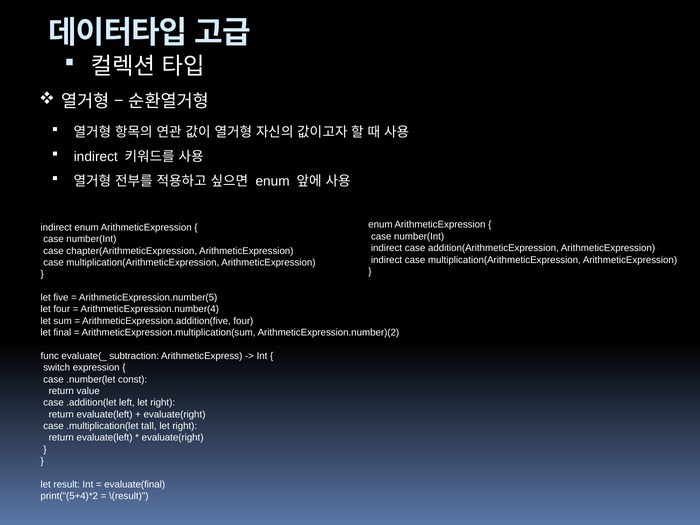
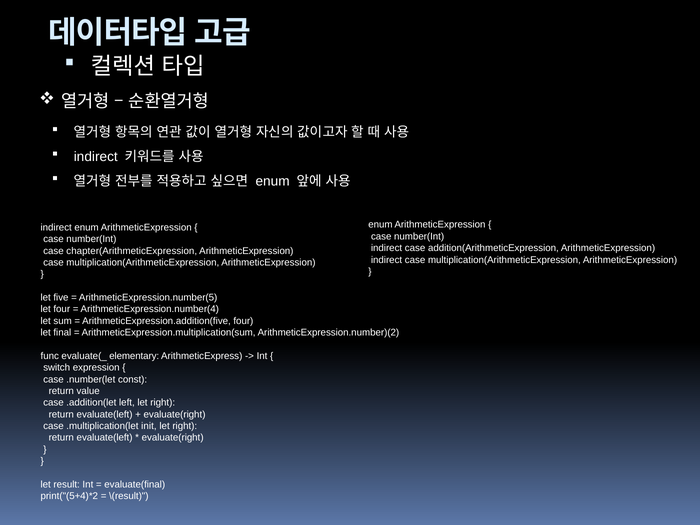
subtraction: subtraction -> elementary (134, 356)
tall: tall -> init (149, 426)
